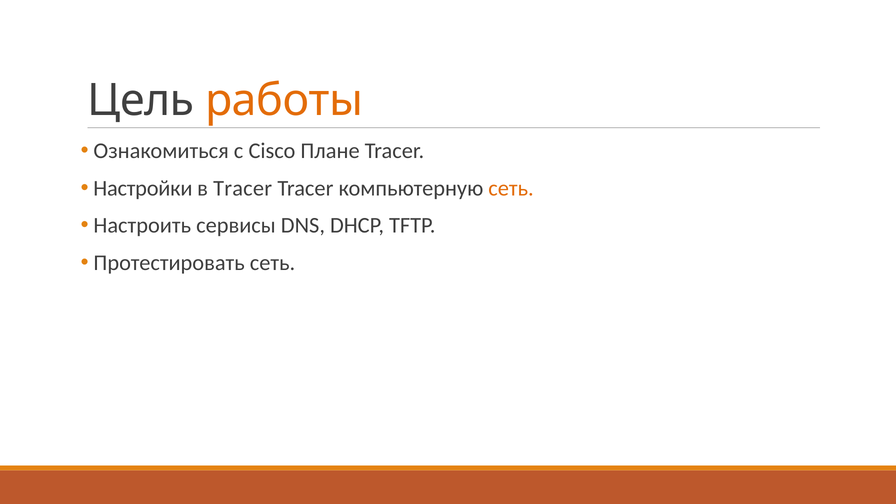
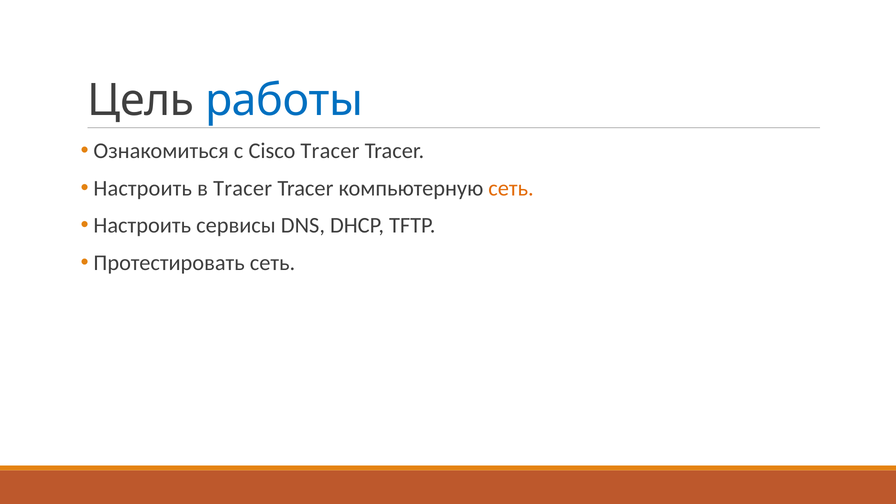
работы colour: orange -> blue (284, 100)
Cisco Плане: Плане -> Tracer (330, 151)
Настройки: Настройки -> Настроить (143, 188)
